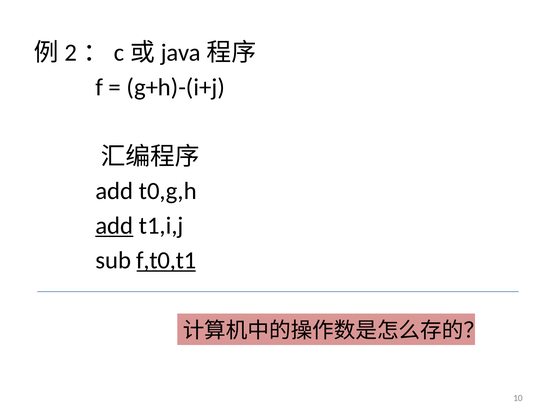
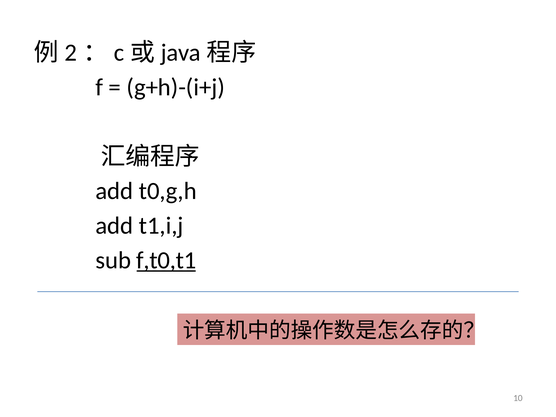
add underline: present -> none (114, 226)
